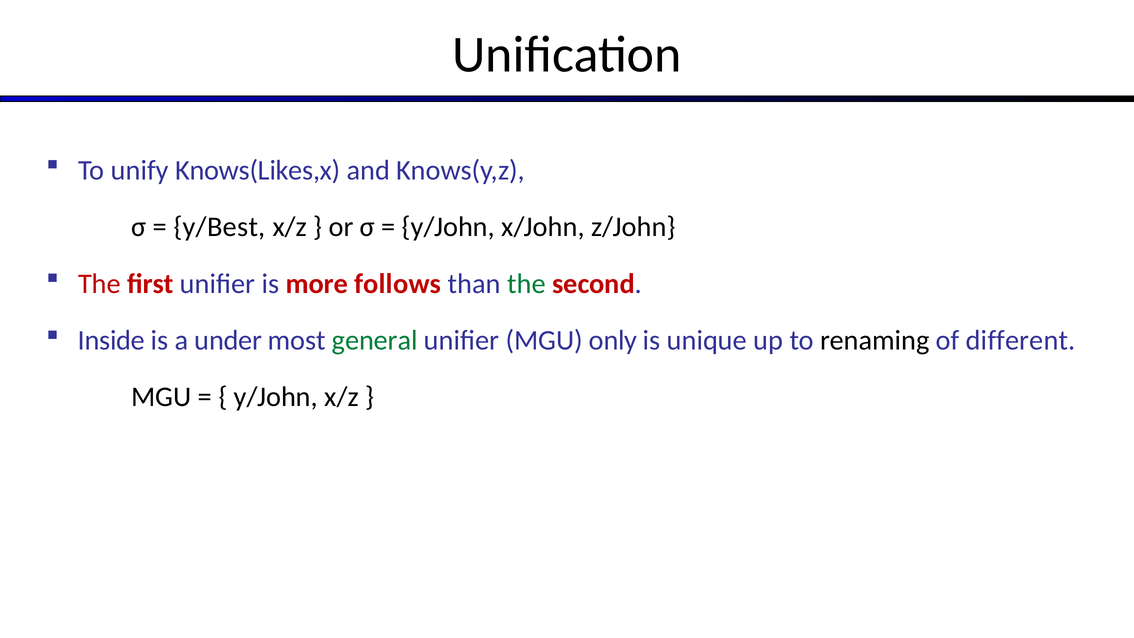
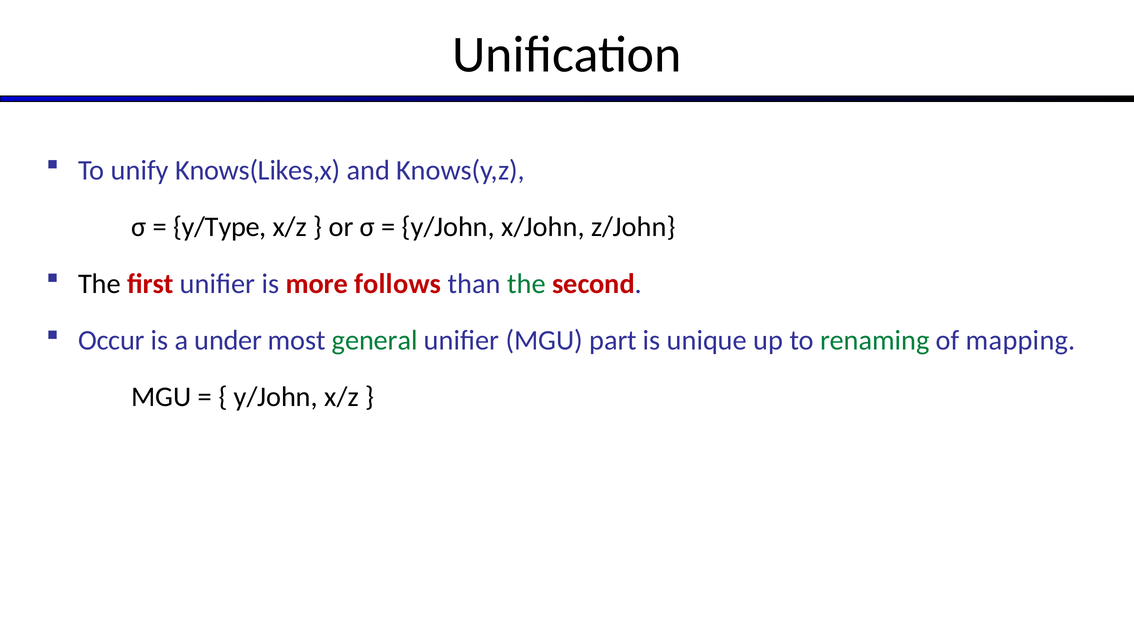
y/Best: y/Best -> y/Type (220, 227)
The colour: red -> black (100, 284)
Inside: Inside -> Occur (111, 340)
only: only -> part (613, 340)
renaming colour: black -> green (875, 340)
different: different -> mapping (1021, 340)
